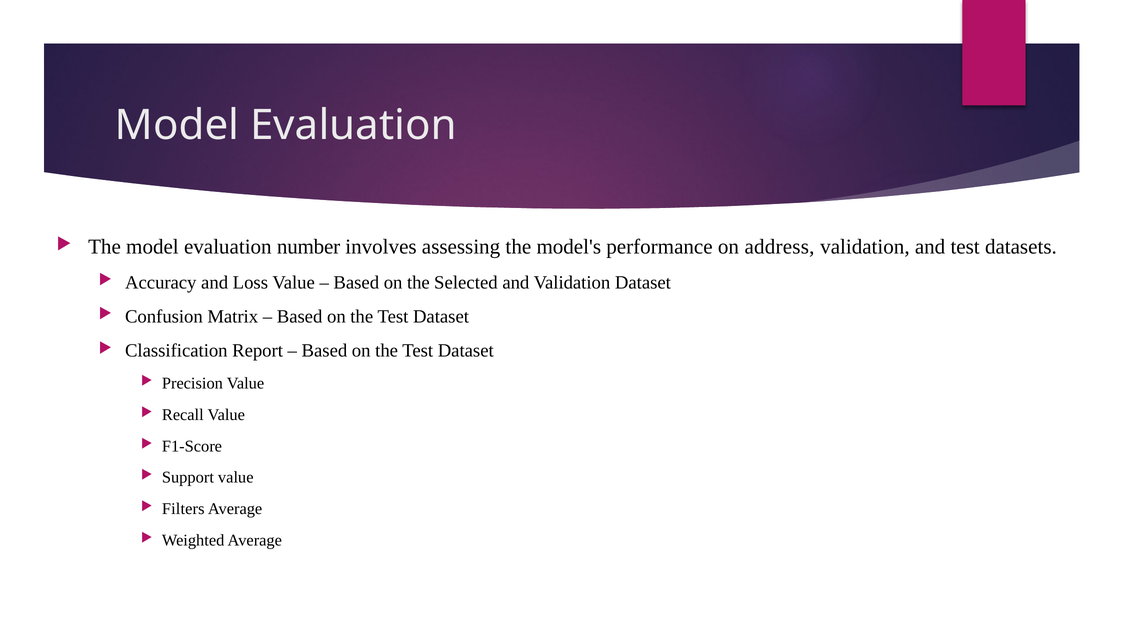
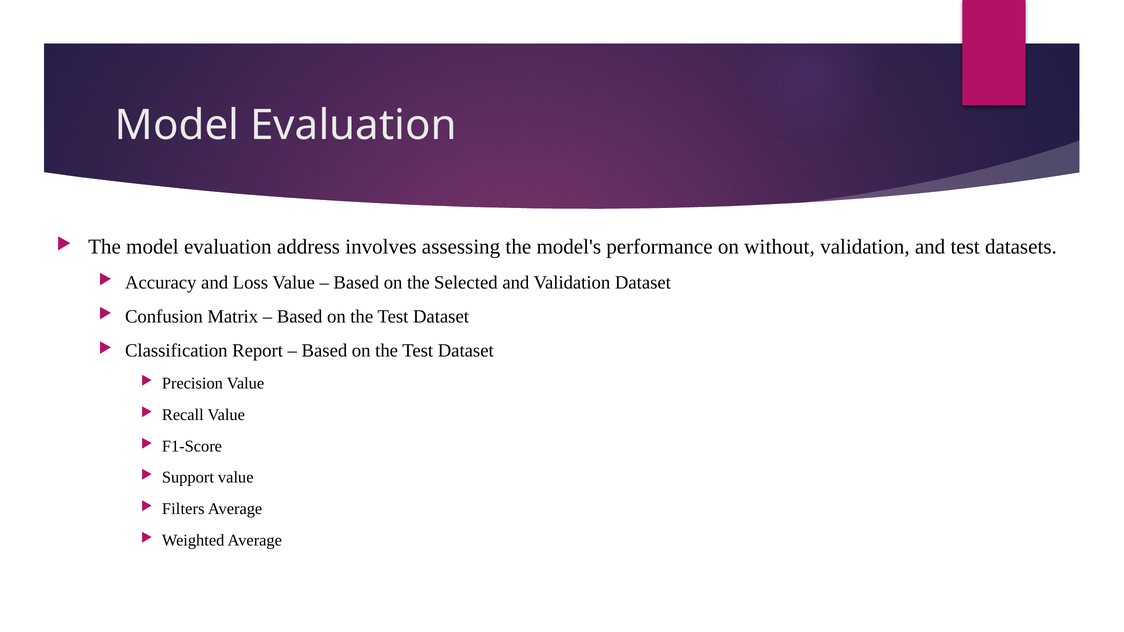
number: number -> address (308, 247)
address: address -> without (780, 247)
